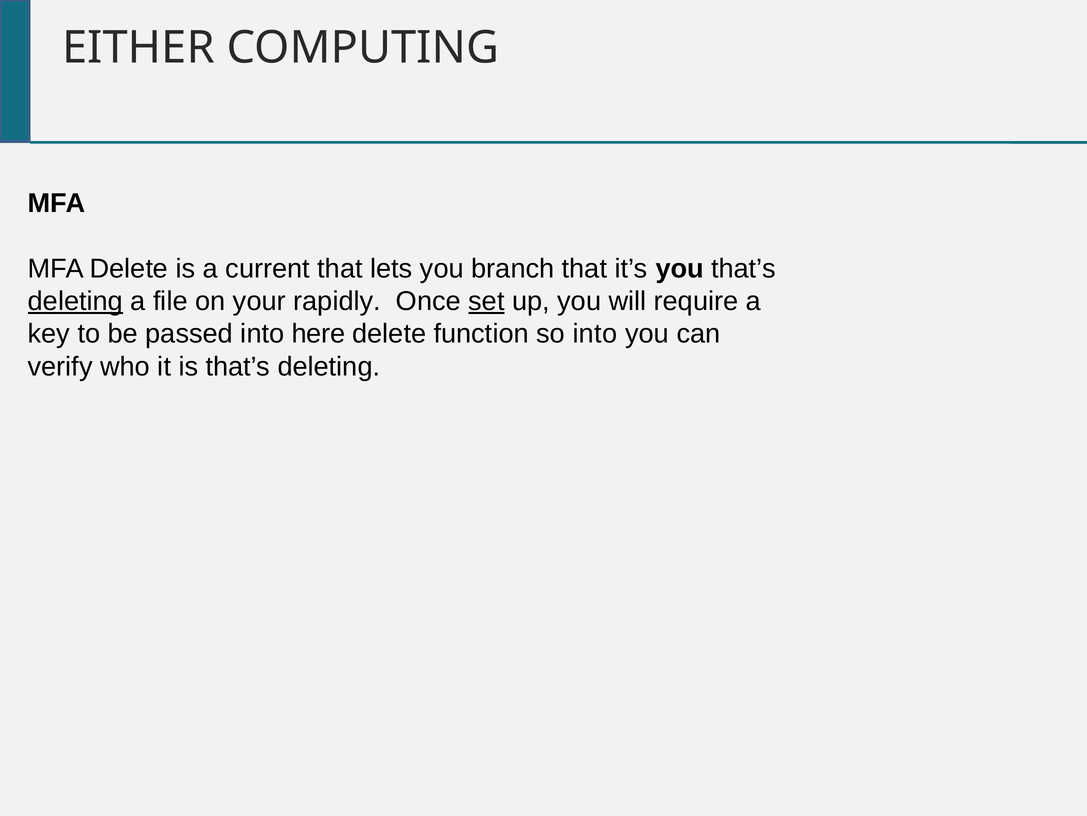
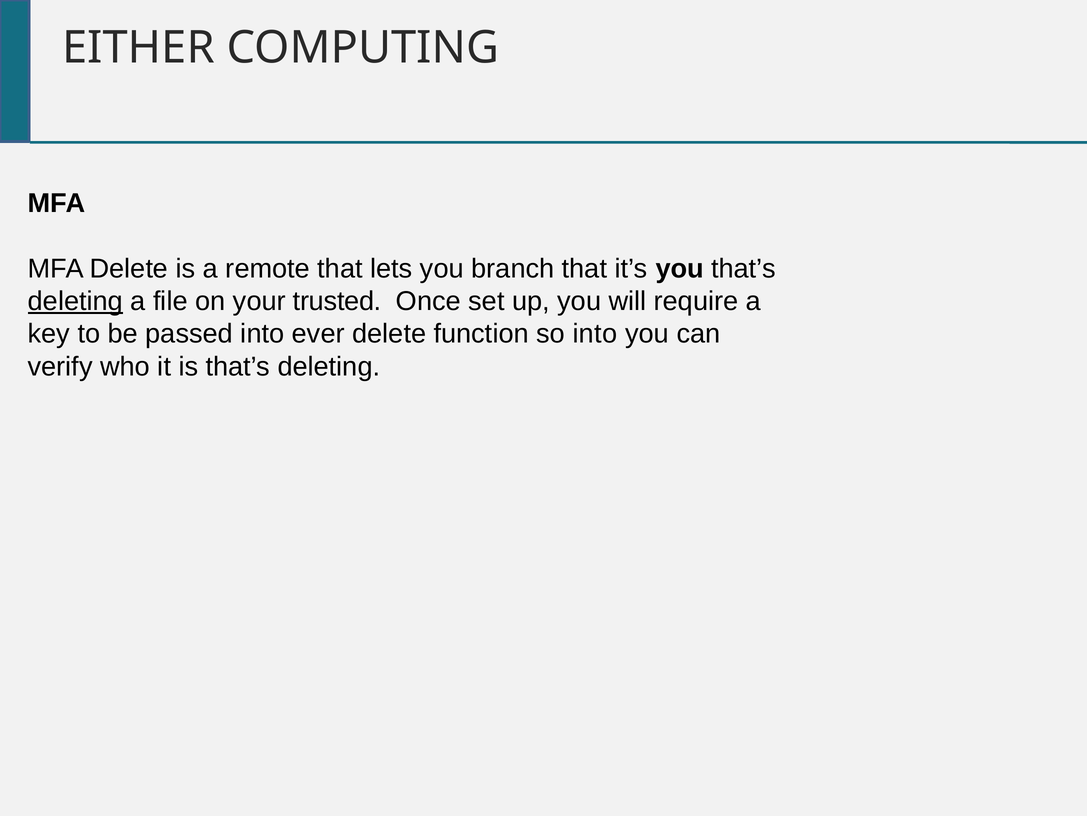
current: current -> remote (268, 268)
rapidly: rapidly -> trusted (337, 301)
set underline: present -> none (486, 301)
here: here -> ever (318, 334)
